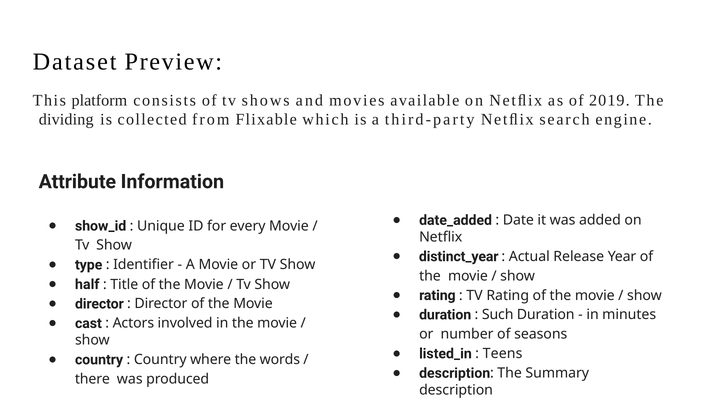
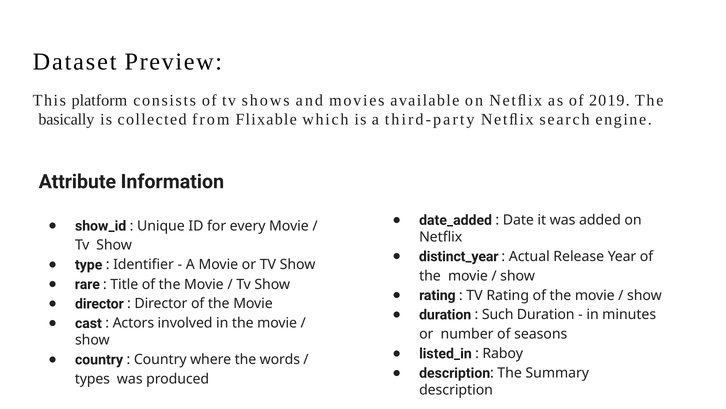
dividing: dividing -> basically (66, 119)
half: half -> rare (87, 284)
Teens: Teens -> Raboy (503, 353)
there: there -> types (92, 378)
